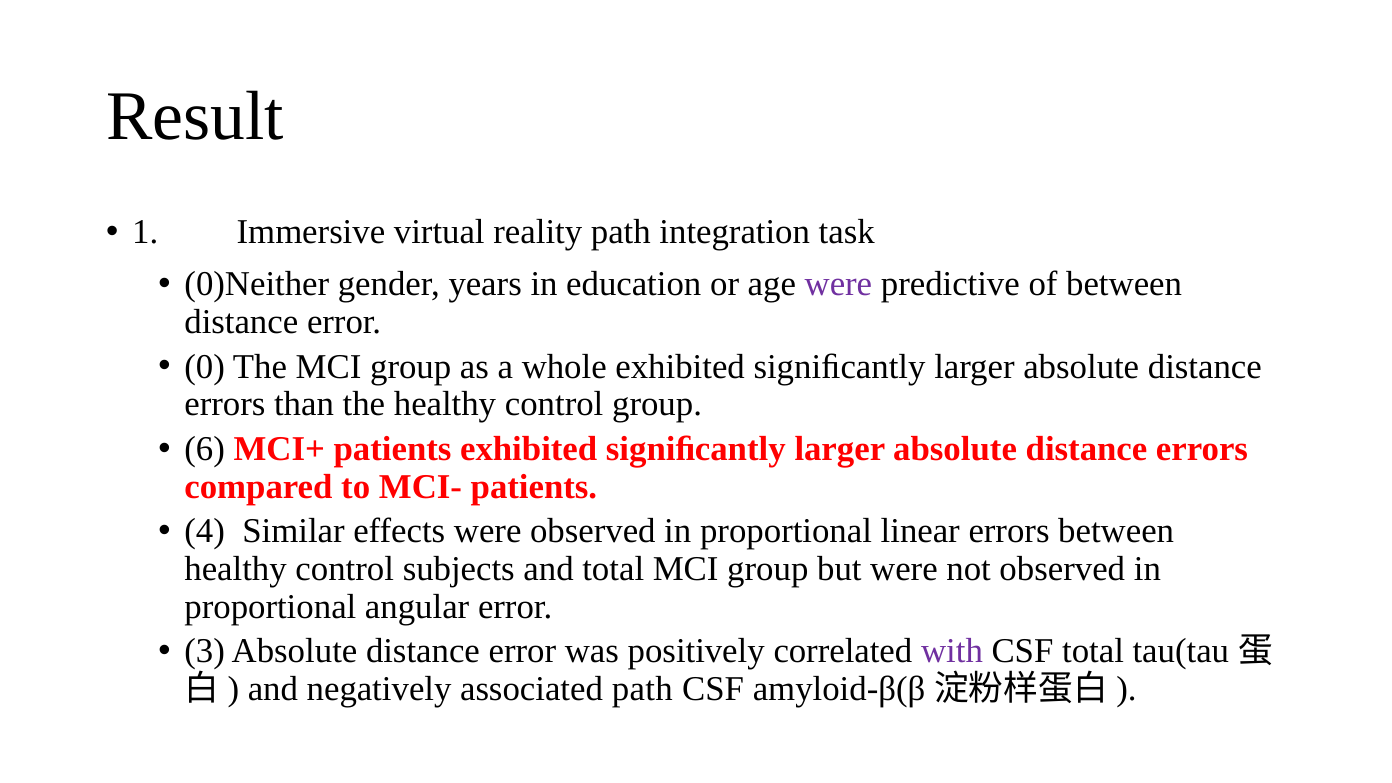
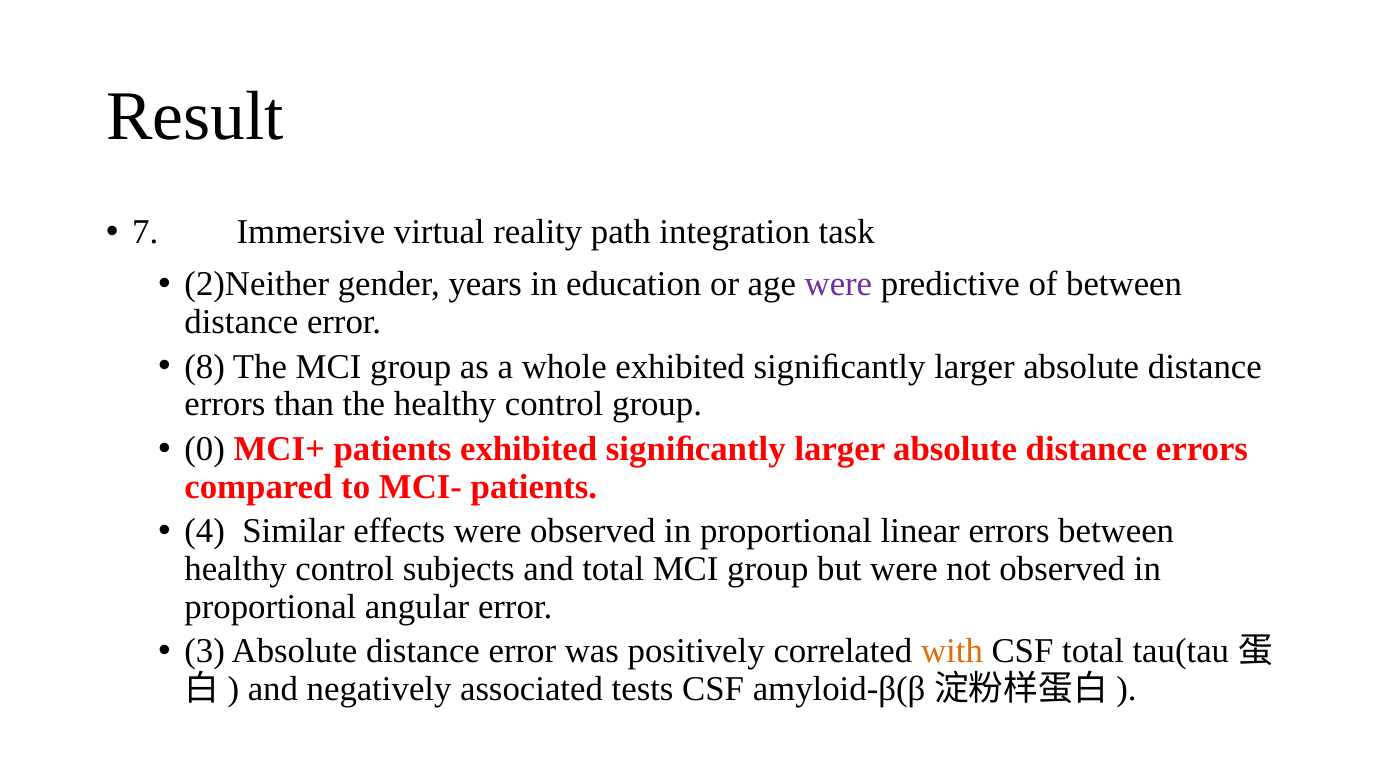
1: 1 -> 7 (145, 232)
0)Neither: 0)Neither -> 2)Neither (257, 284)
0: 0 -> 8 (205, 367)
6: 6 -> 0 (205, 449)
with colour: purple -> orange (952, 651)
associated path: path -> tests (643, 689)
